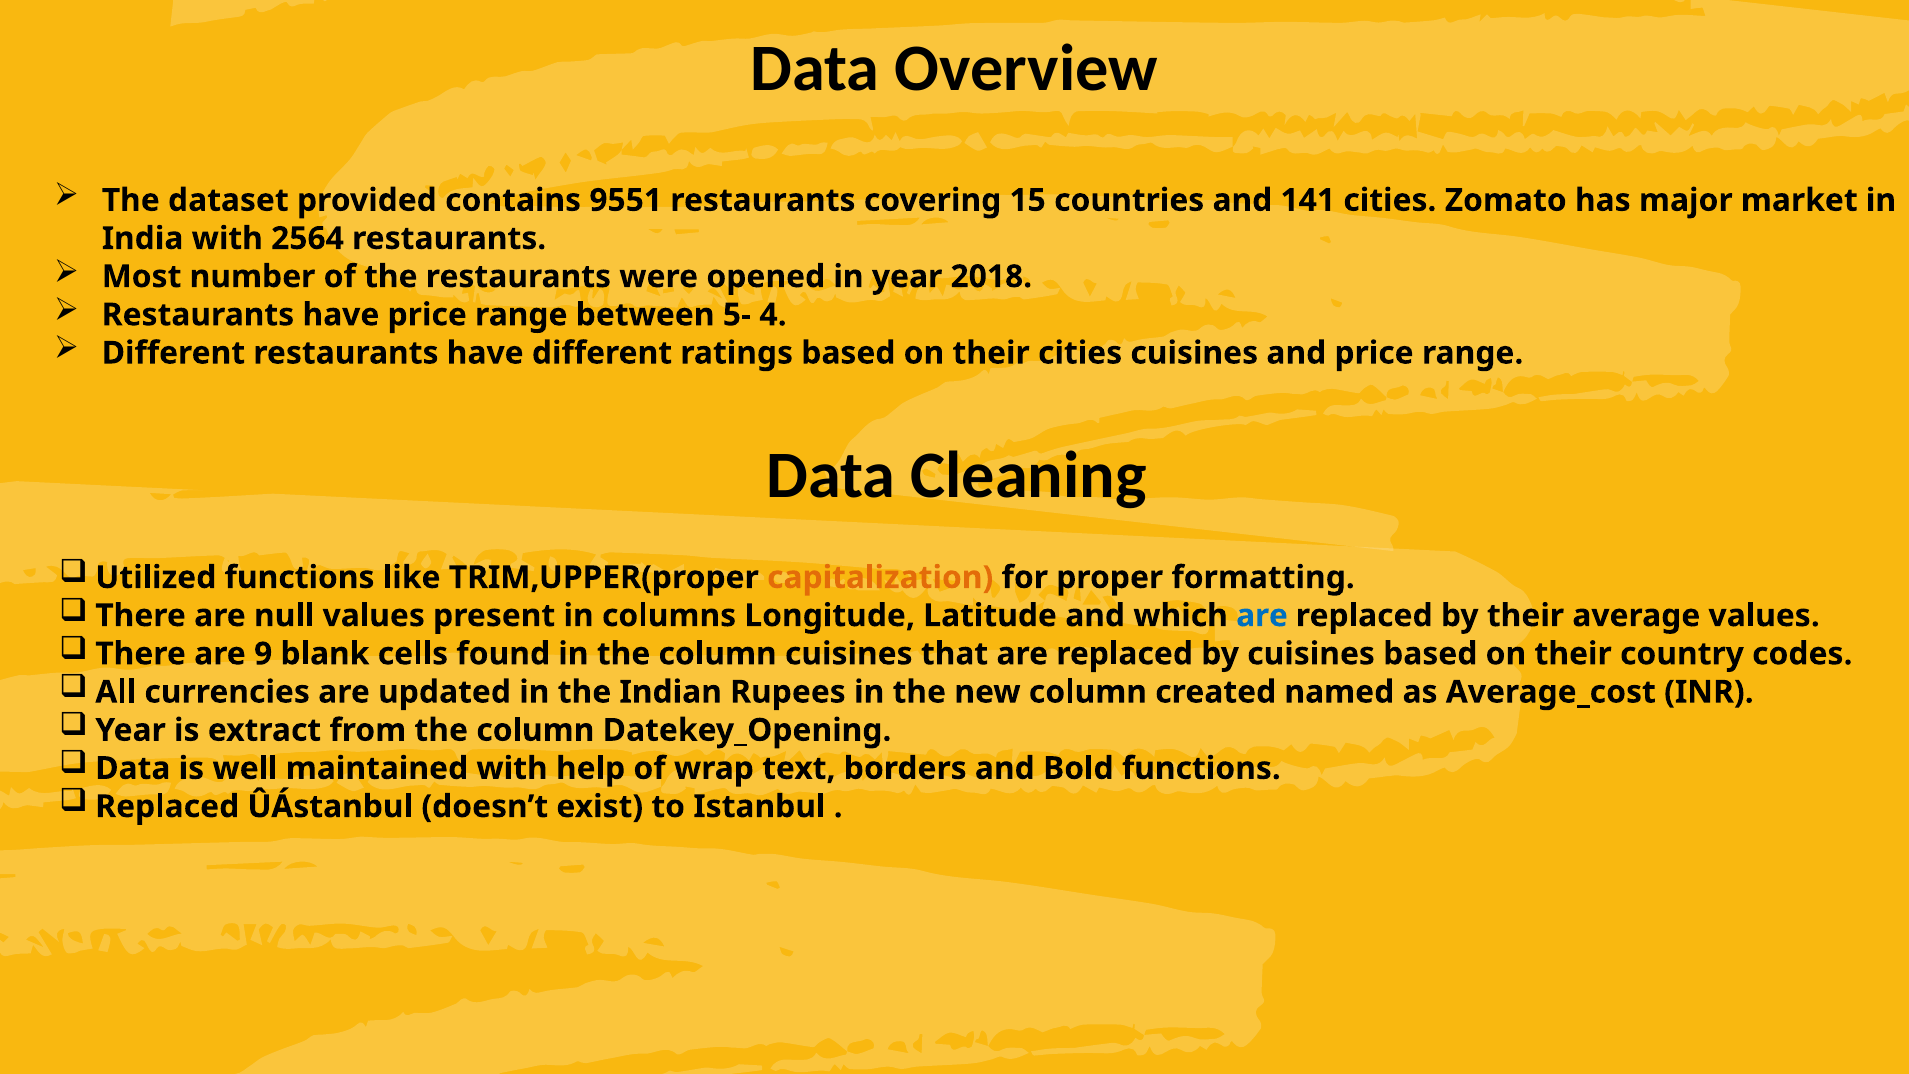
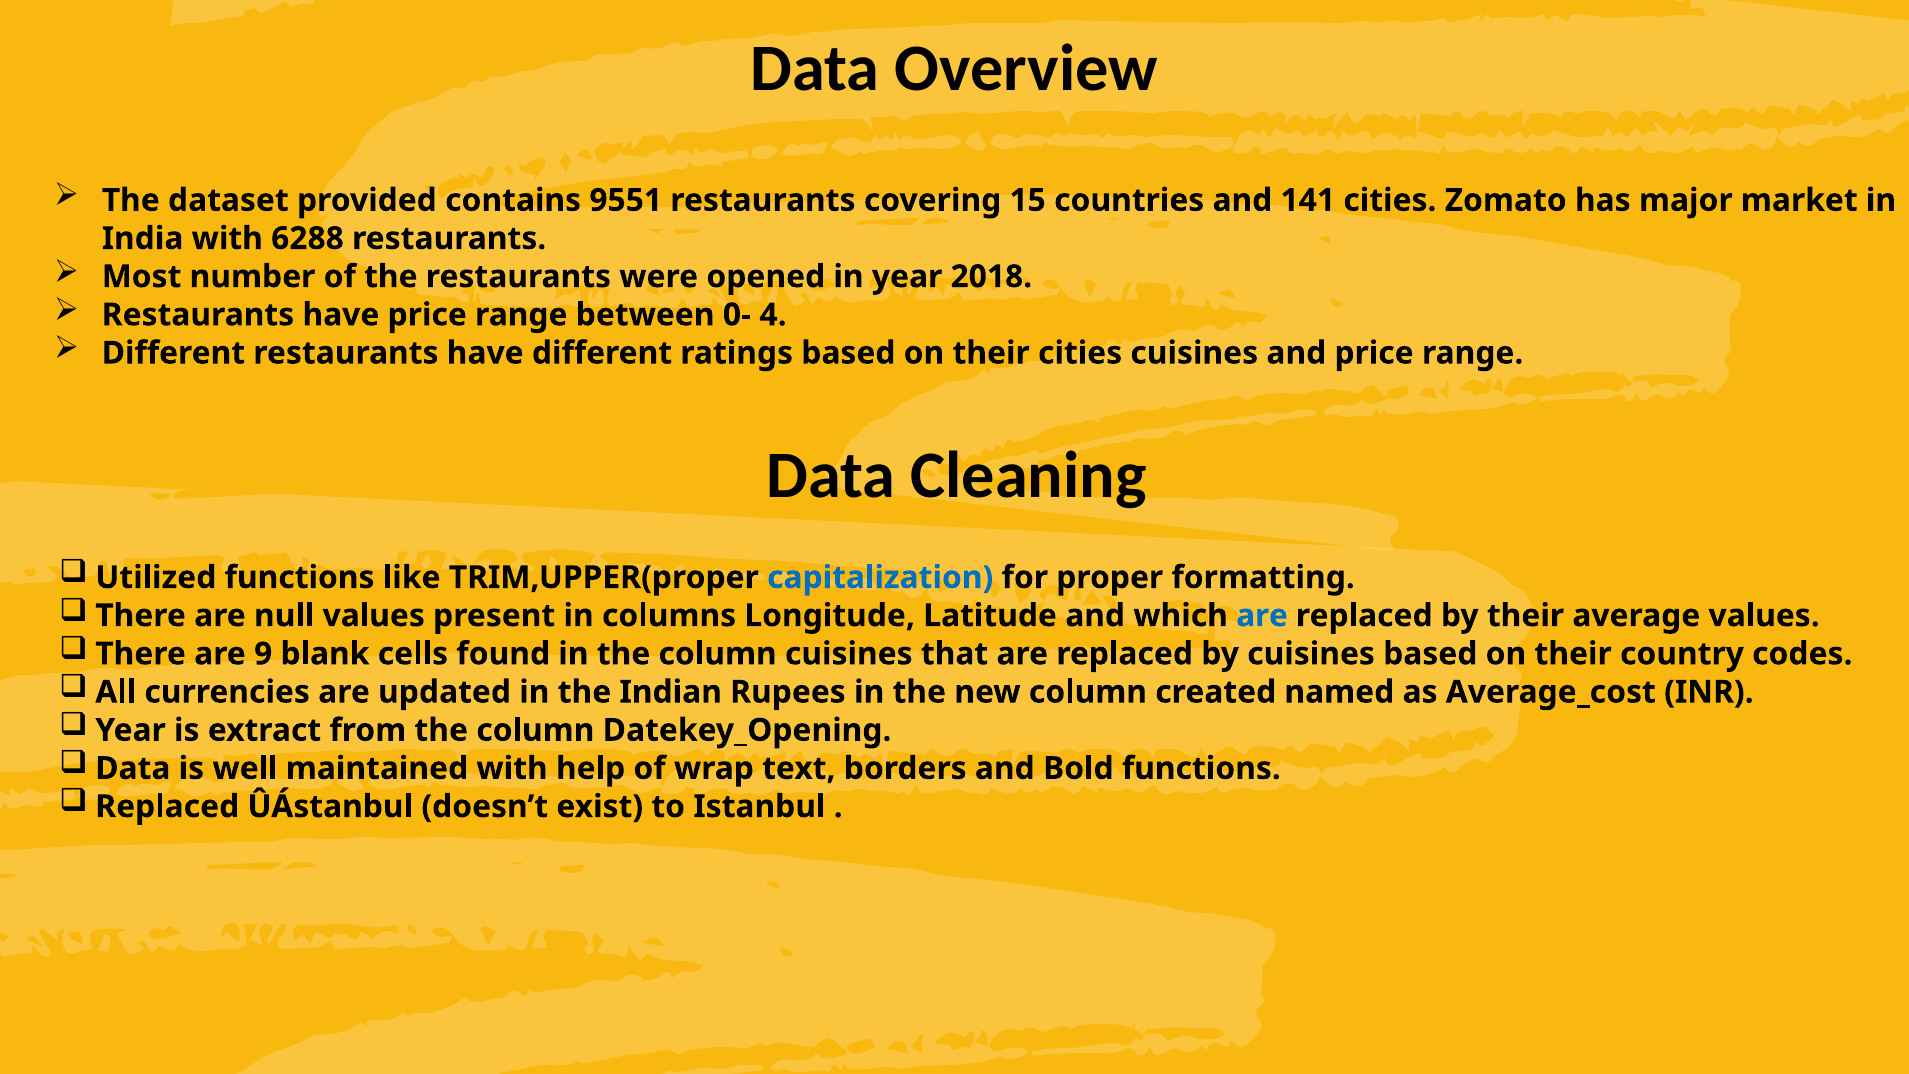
2564: 2564 -> 6288 (307, 238)
5-: 5- -> 0- (737, 315)
capitalization colour: orange -> blue (880, 577)
